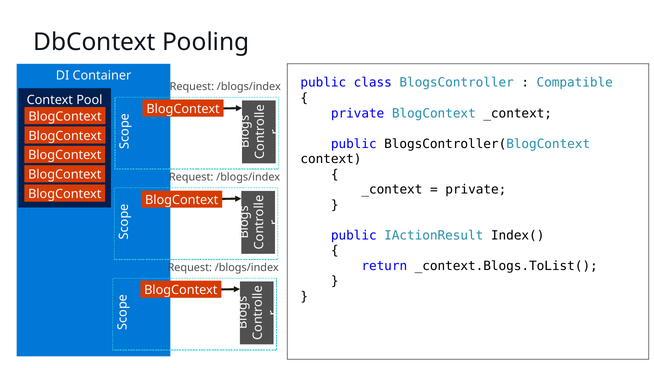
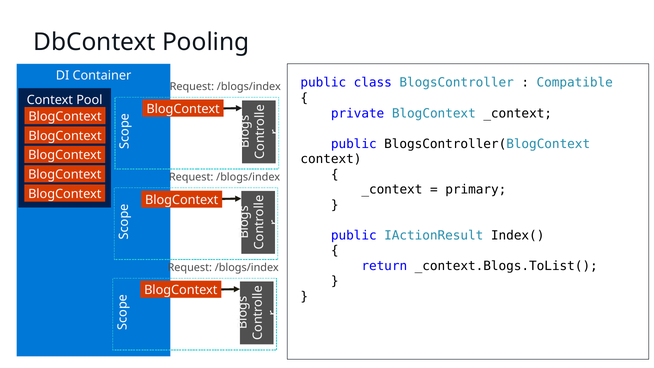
private: private -> primary (476, 190)
